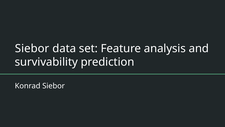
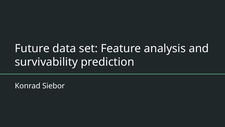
Siebor: Siebor -> Future (32, 48)
